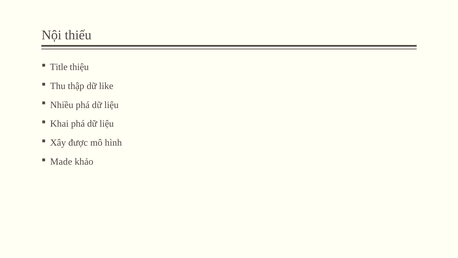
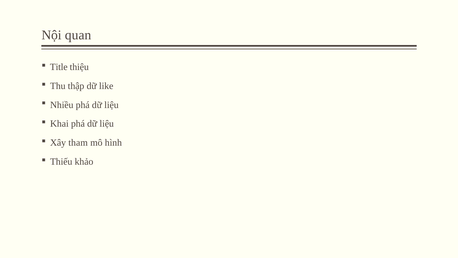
thiếu: thiếu -> quan (78, 35)
được: được -> tham (78, 142)
Made: Made -> Thiếu (61, 161)
